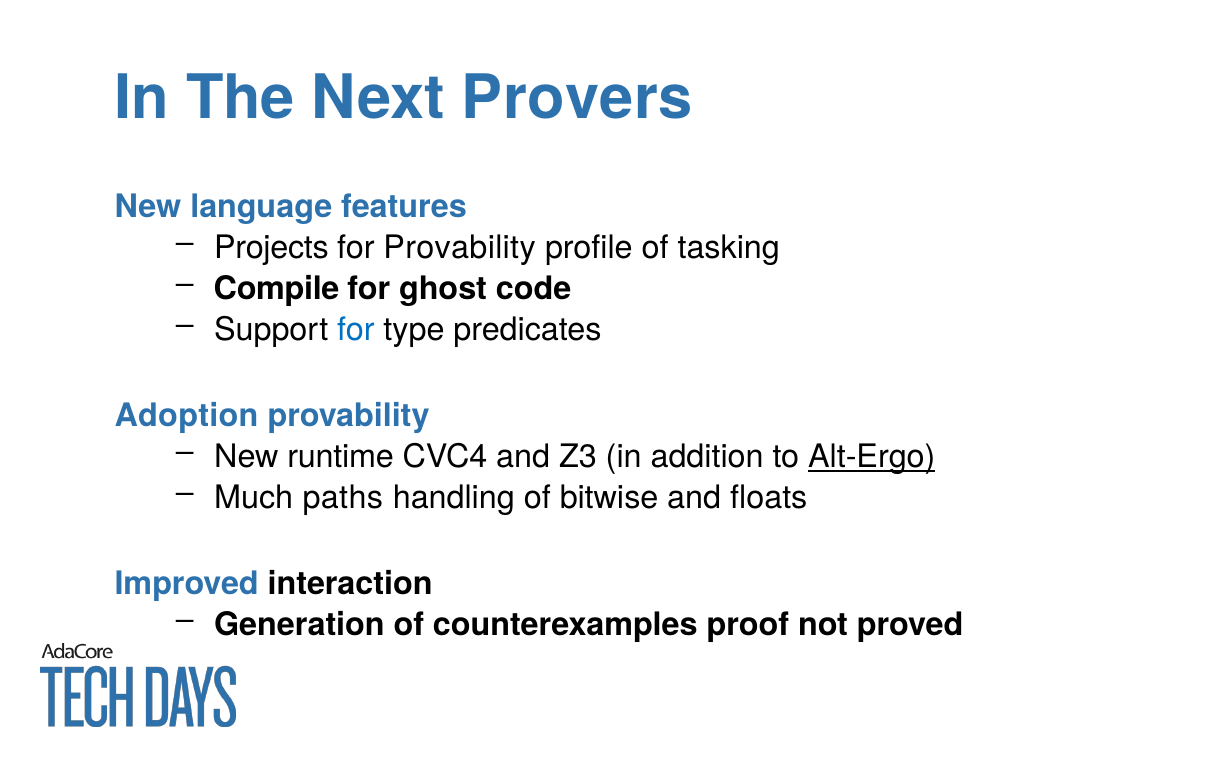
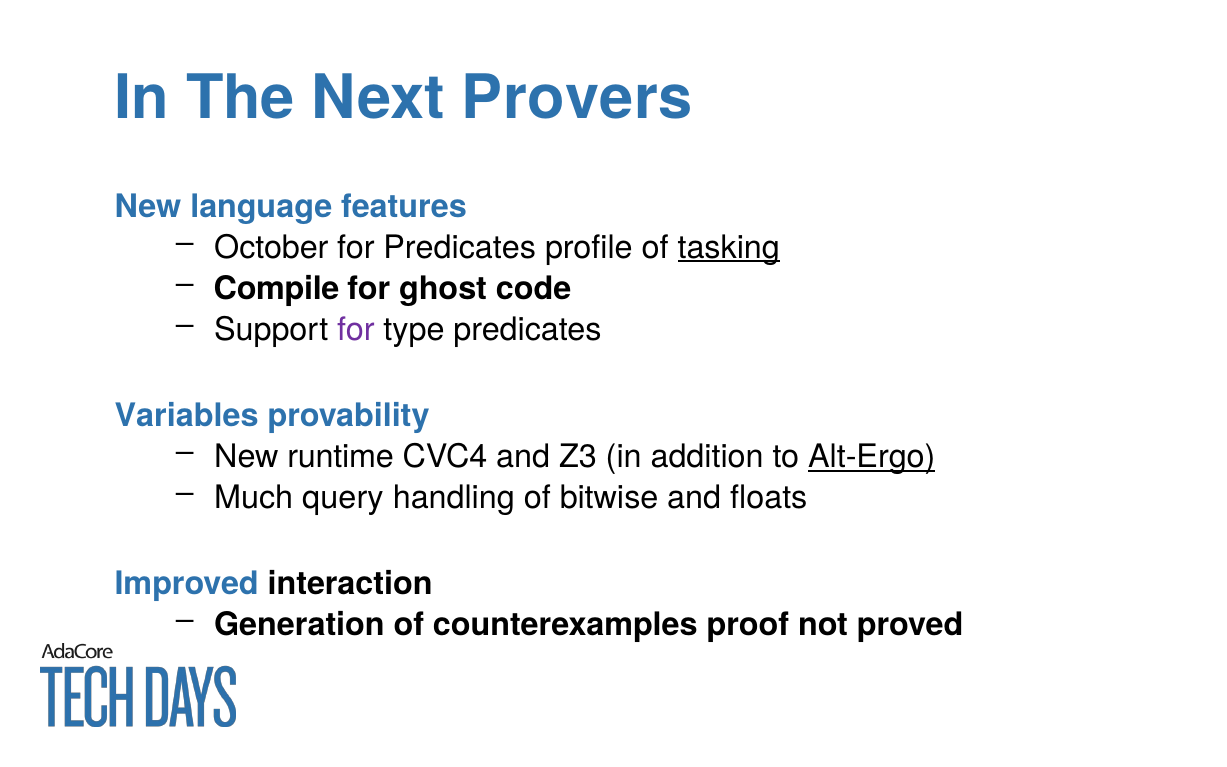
Projects: Projects -> October (271, 247)
for Provability: Provability -> Predicates (460, 247)
tasking underline: none -> present (729, 247)
for colour: blue -> purple (356, 329)
Adoption: Adoption -> Variables (187, 415)
paths: paths -> query (343, 498)
